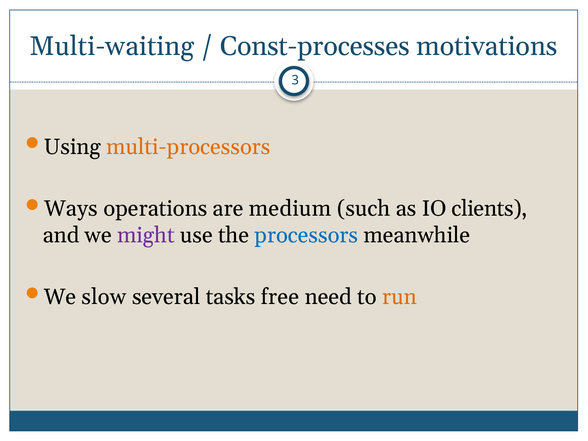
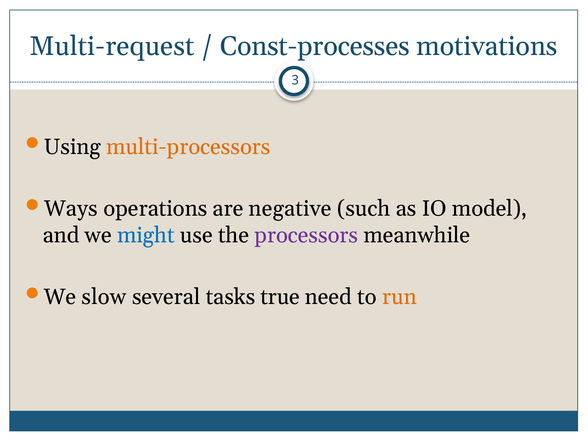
Multi-waiting: Multi-waiting -> Multi-request (112, 46)
medium: medium -> negative (290, 209)
clients: clients -> model (489, 209)
might colour: purple -> blue (146, 235)
processors colour: blue -> purple (306, 235)
free: free -> true (280, 297)
